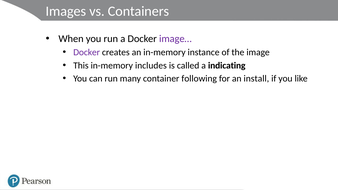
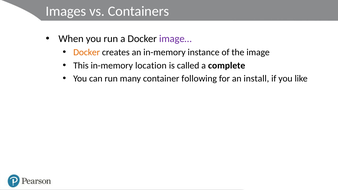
Docker colour: purple -> orange (87, 52)
includes: includes -> location (151, 66)
indicating: indicating -> complete (227, 66)
